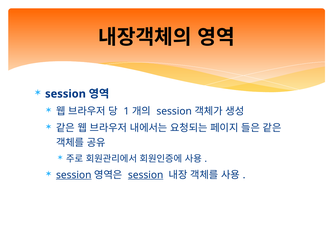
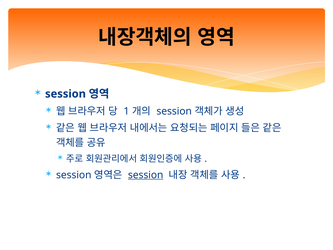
session underline: present -> none (74, 175)
